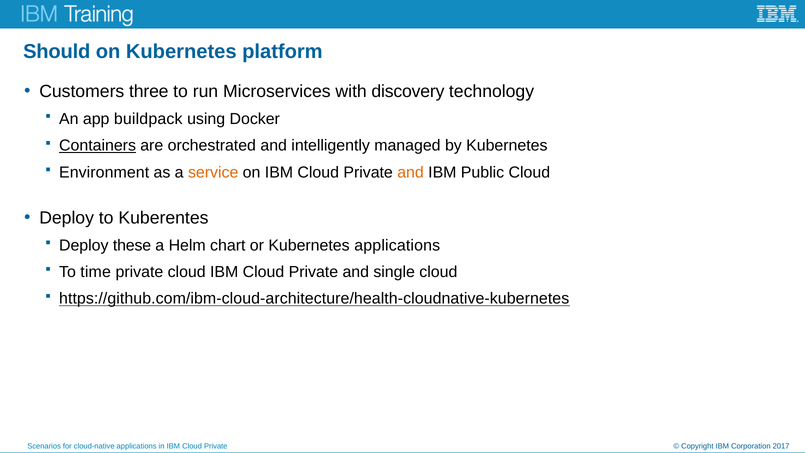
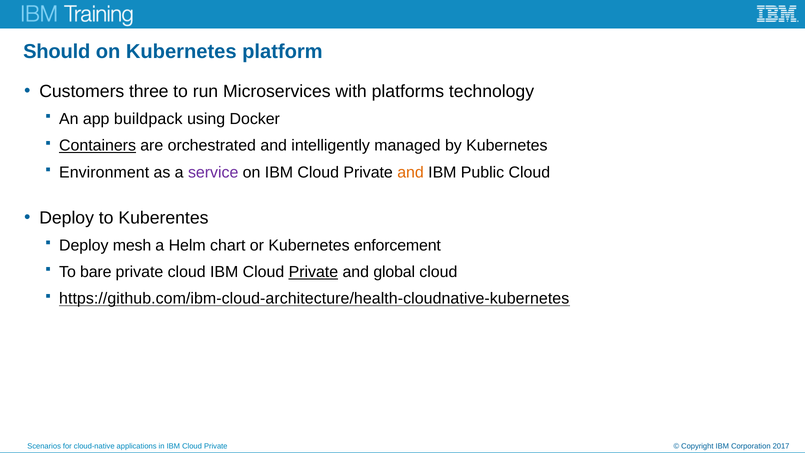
discovery: discovery -> platforms (408, 92)
service colour: orange -> purple (213, 172)
these: these -> mesh (132, 245)
Kubernetes applications: applications -> enforcement (397, 245)
time: time -> bare (96, 272)
Private underline: none -> present (313, 272)
single: single -> global (394, 272)
